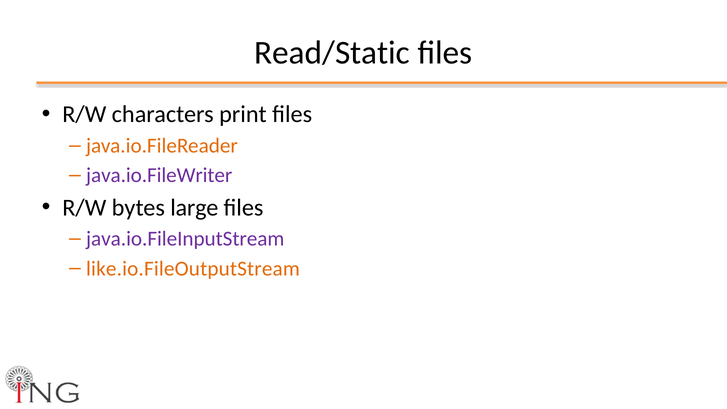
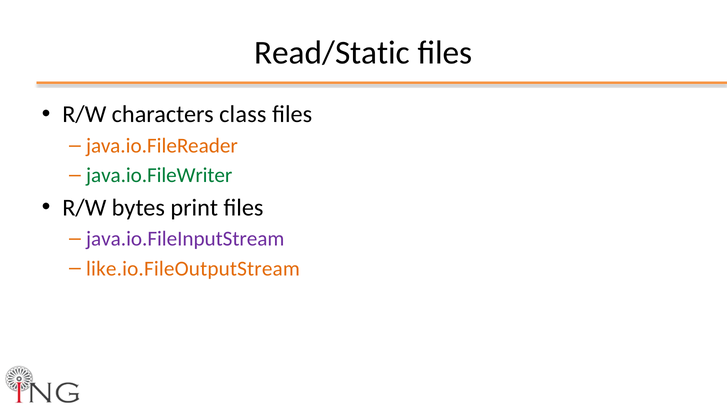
print: print -> class (243, 114)
java.io.FileWriter colour: purple -> green (159, 175)
large: large -> print (194, 208)
